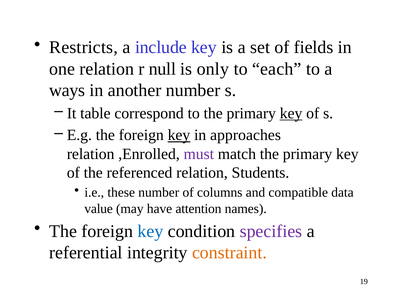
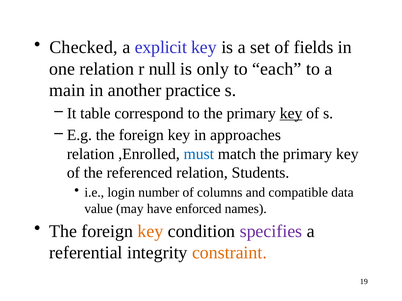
Restricts: Restricts -> Checked (84, 47)
include: include -> explicit (161, 47)
ways: ways -> main (67, 90)
another number: number -> practice (193, 90)
key underline: present -> none (179, 135)
must colour: purple -> blue (199, 154)
these: these -> login (121, 193)
attention: attention -> enforced (198, 209)
key colour: blue -> orange (150, 232)
